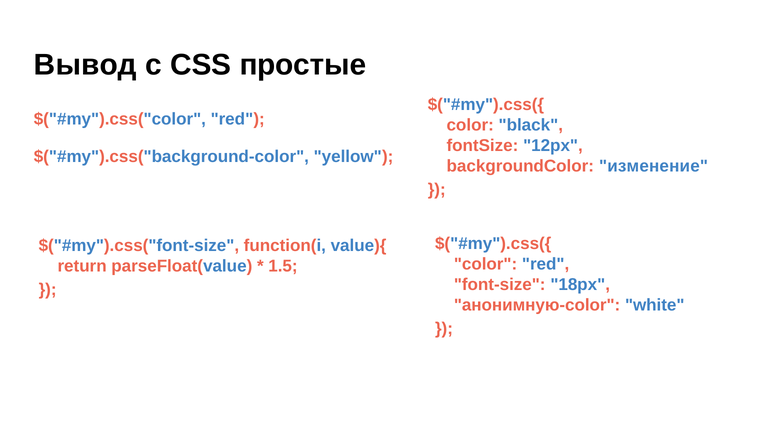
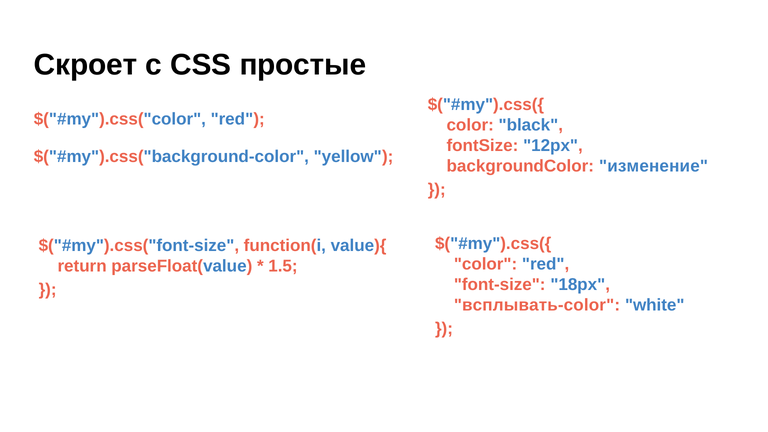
Вывод: Вывод -> Скроет (86, 65)
анонимную-color: анонимную-color -> всплывать-color (537, 305)
